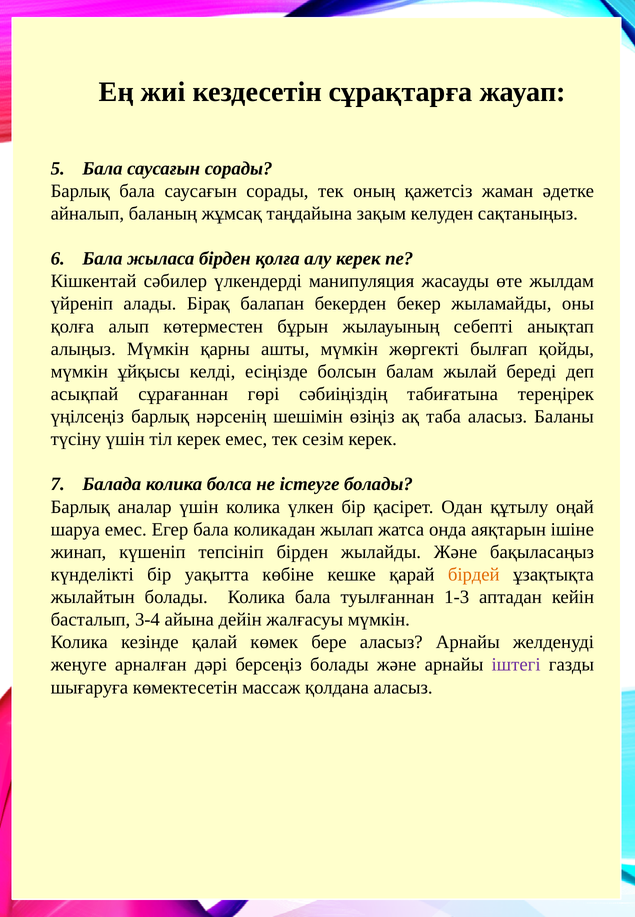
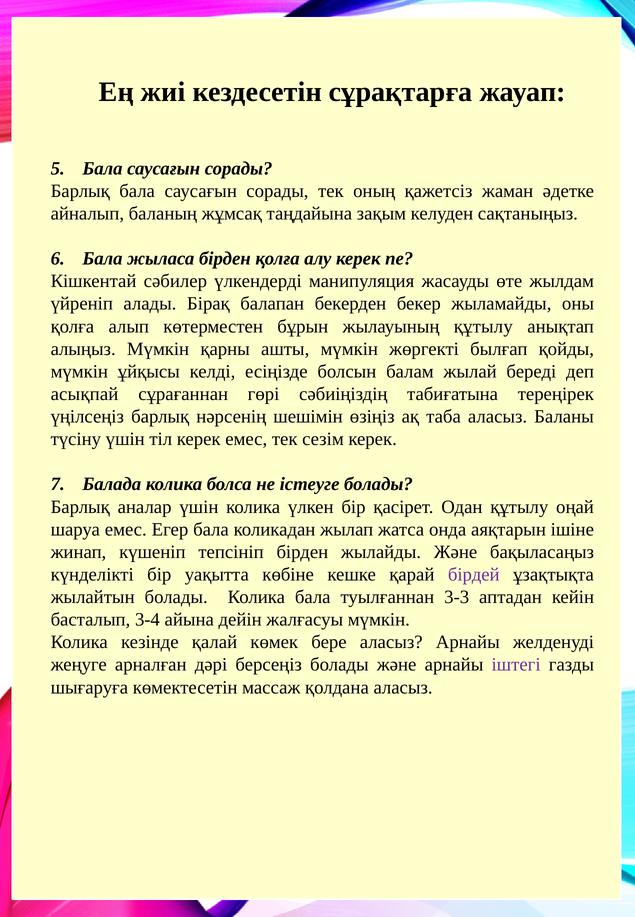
жылауының себепті: себепті -> құтылу (483, 326)
бірдей colour: orange -> purple (474, 575)
1-3: 1-3 -> 3-3 (457, 597)
